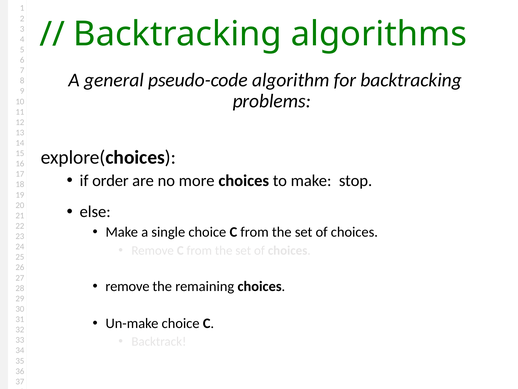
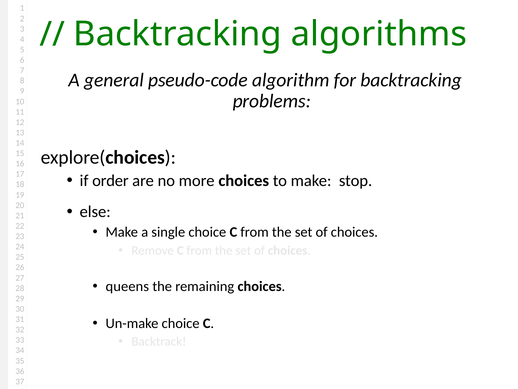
remove: remove -> queens (127, 286)
